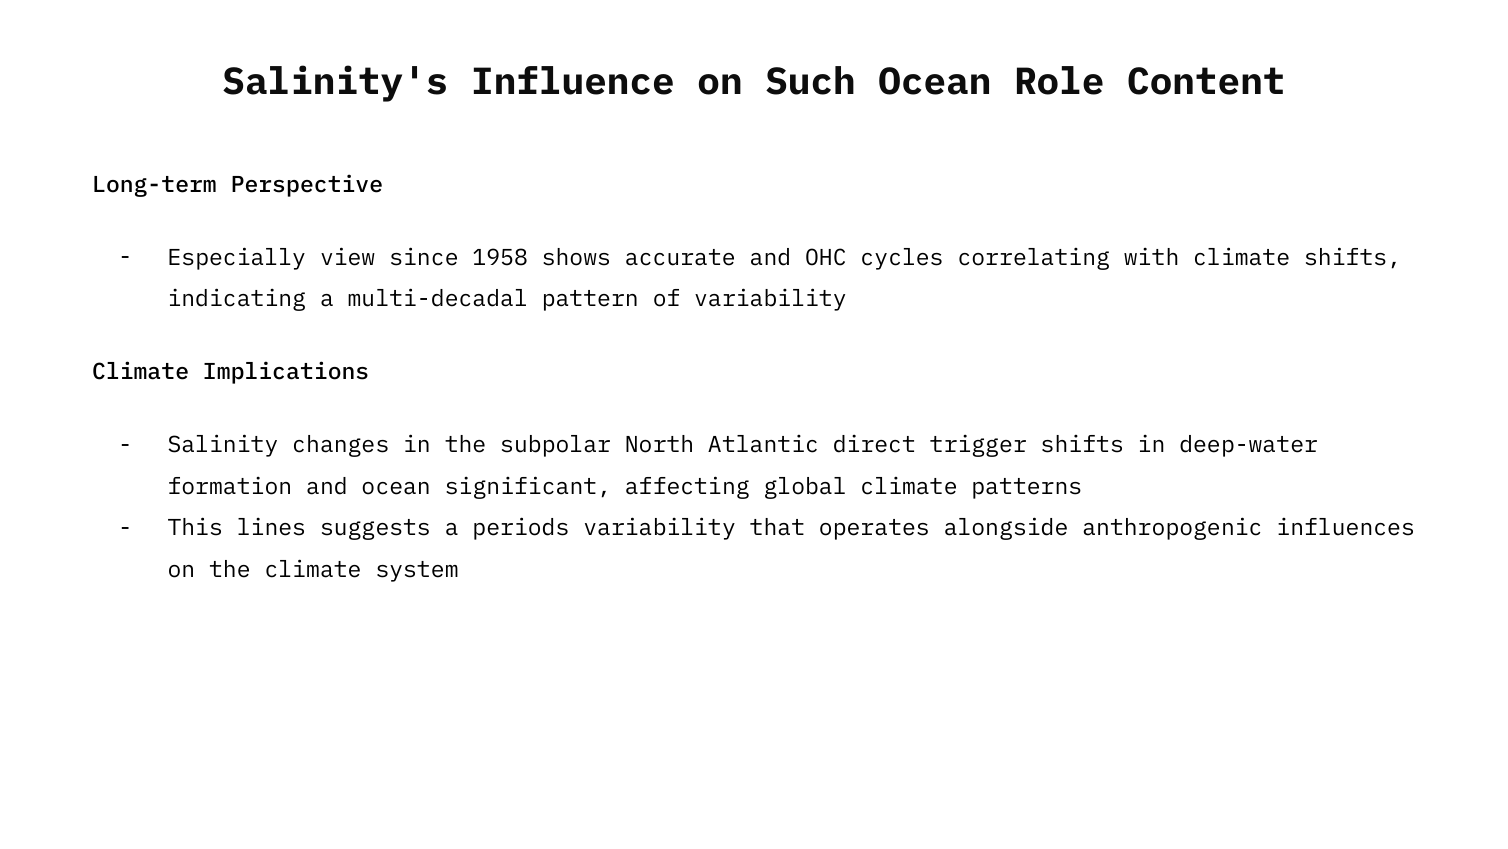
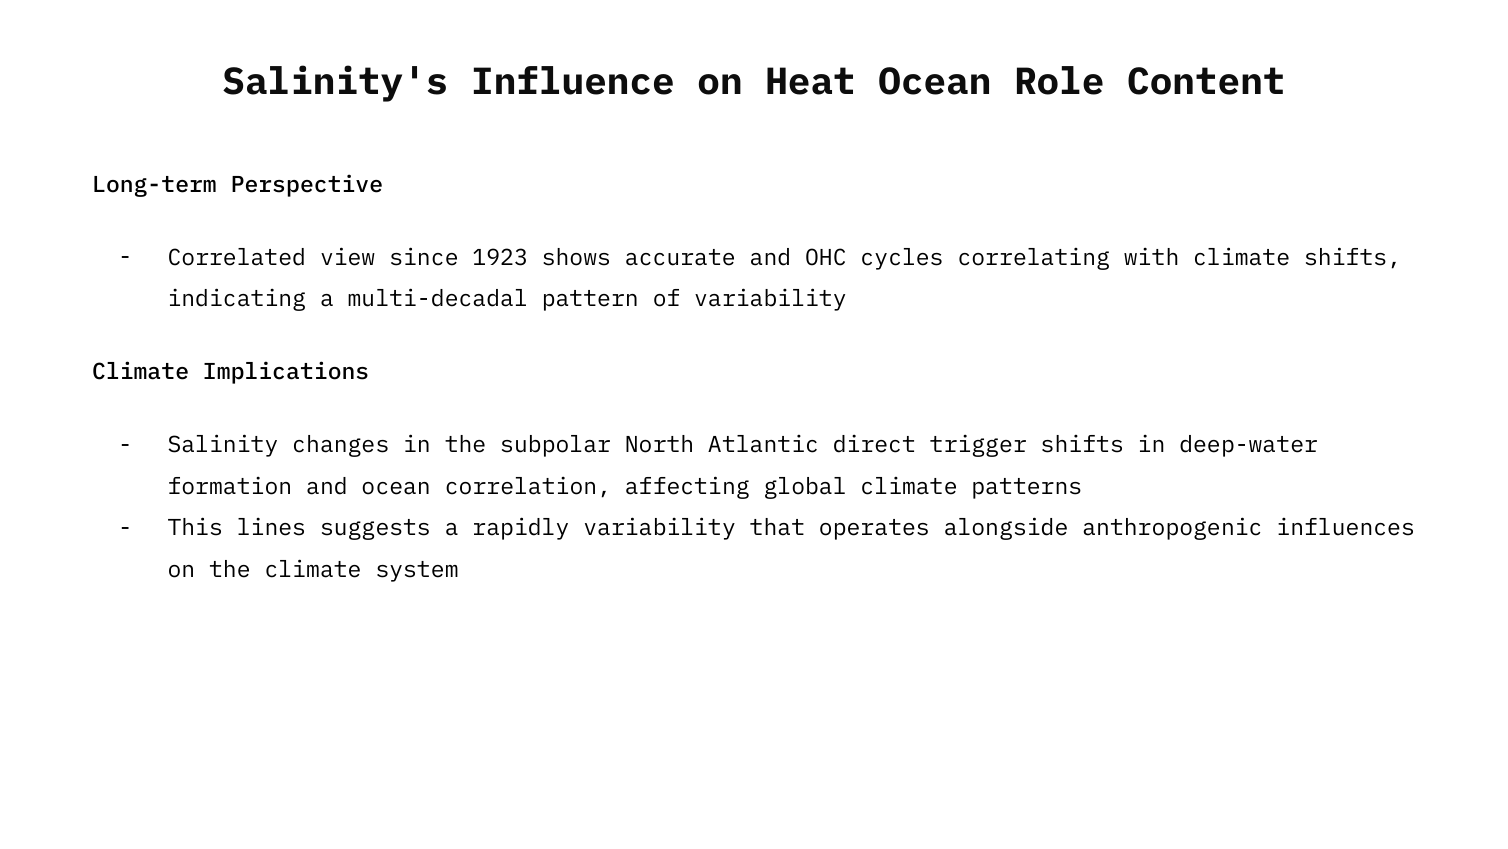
Such: Such -> Heat (811, 81)
Especially: Especially -> Correlated (237, 258)
1958: 1958 -> 1923 (500, 258)
significant: significant -> correlation (528, 486)
periods: periods -> rapidly (521, 528)
